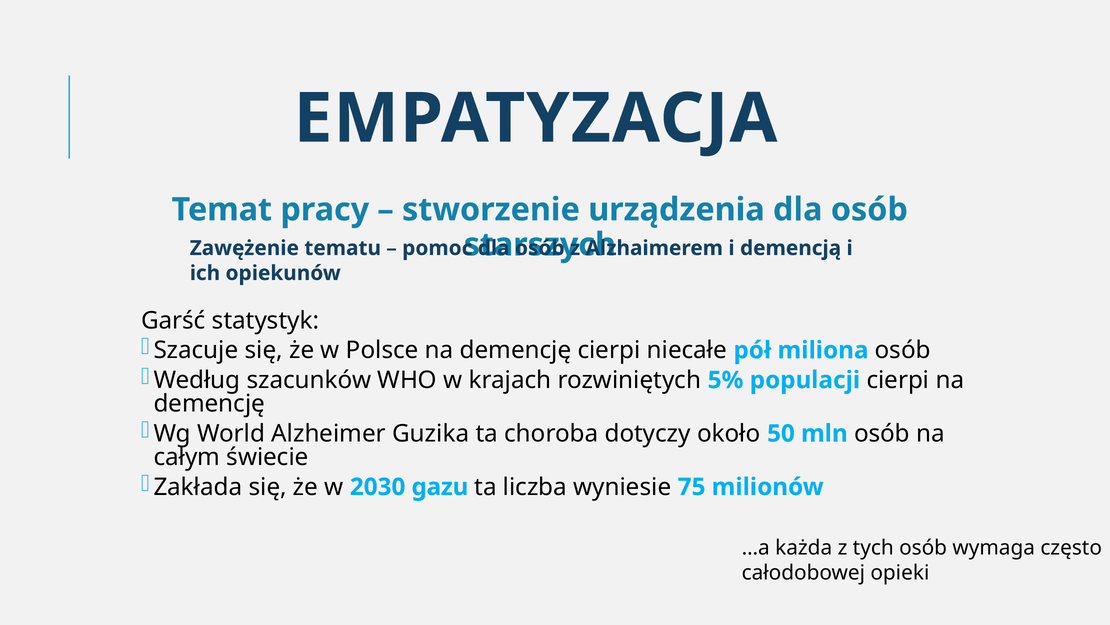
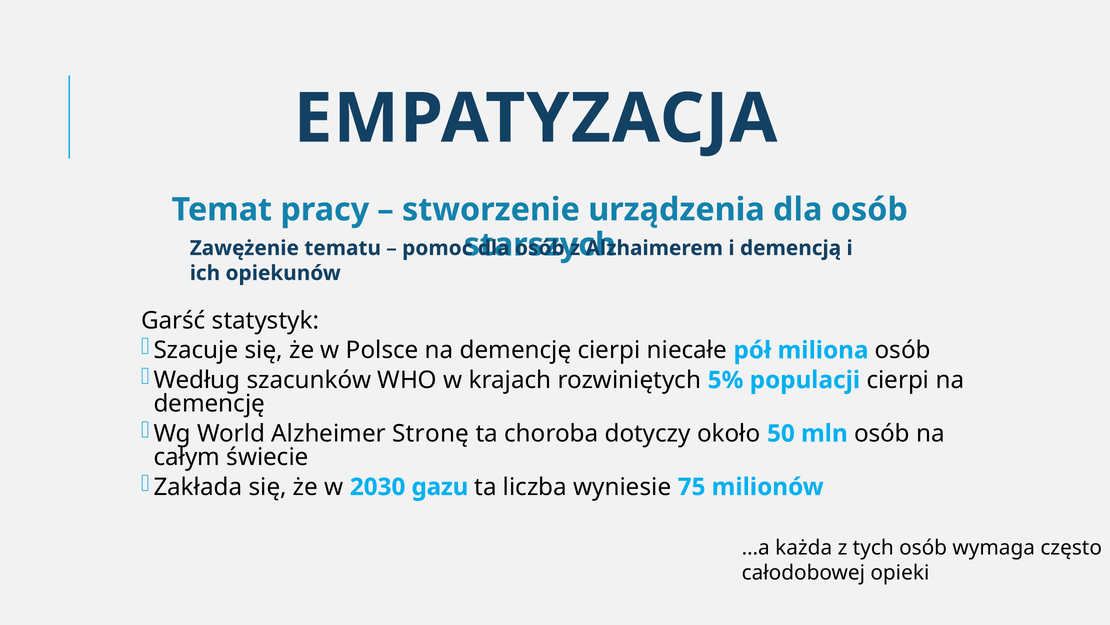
Guzika: Guzika -> Stronę (431, 433)
